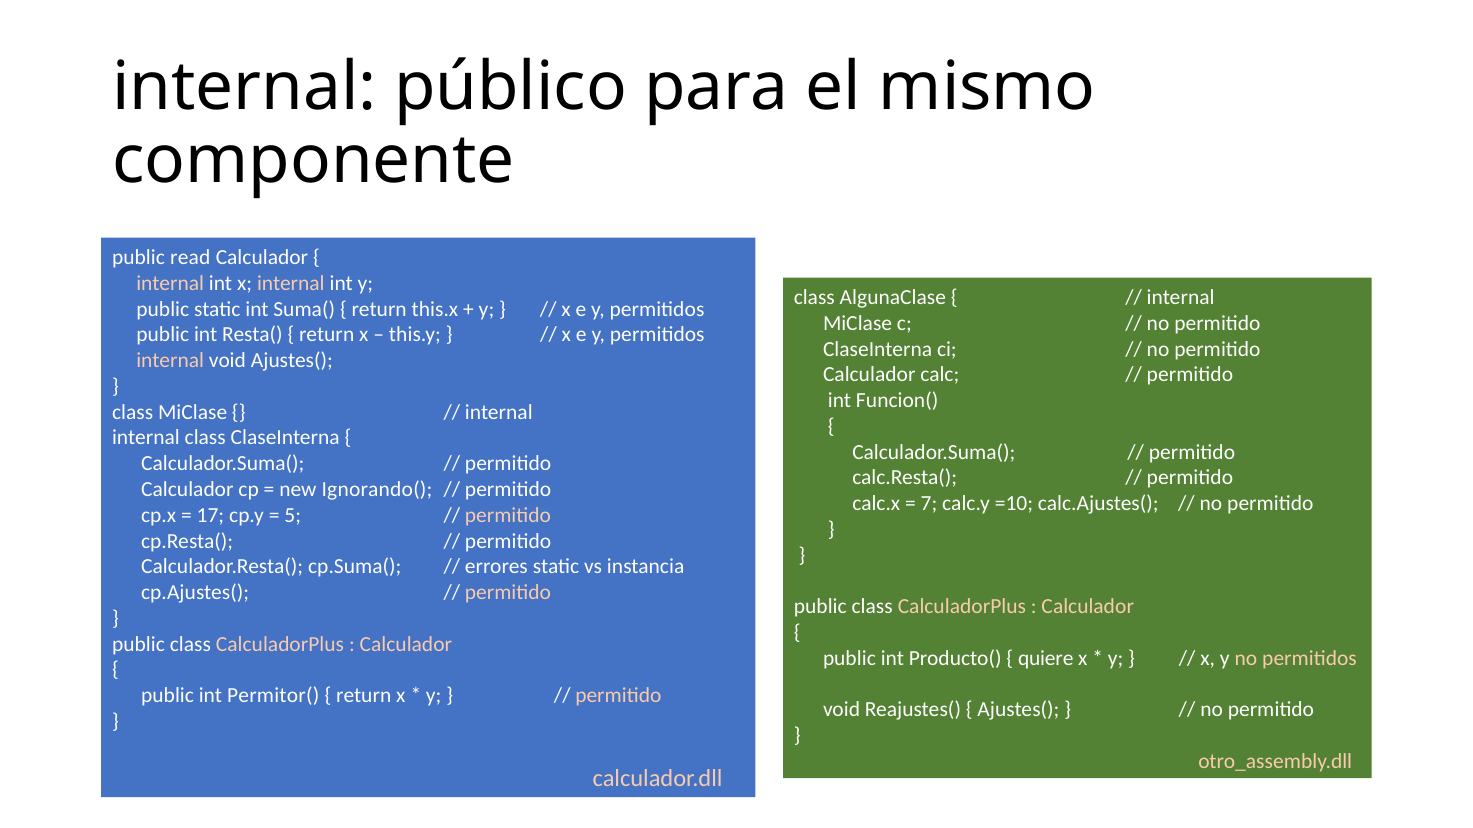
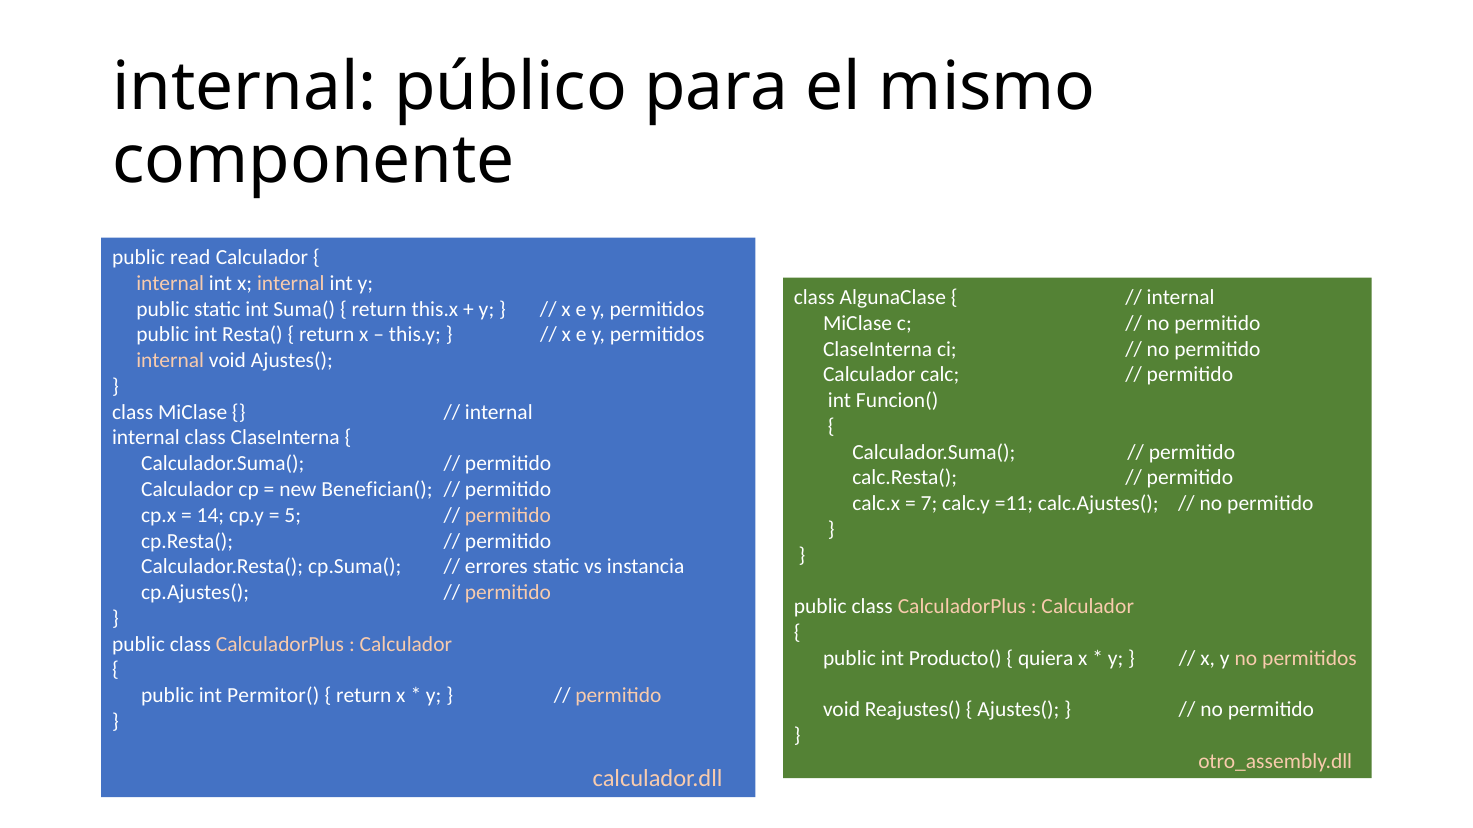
Ignorando(: Ignorando( -> Benefician( (377, 490)
=10: =10 -> =11 (1014, 504)
17: 17 -> 14 (210, 516)
quiere: quiere -> quiera (1046, 659)
